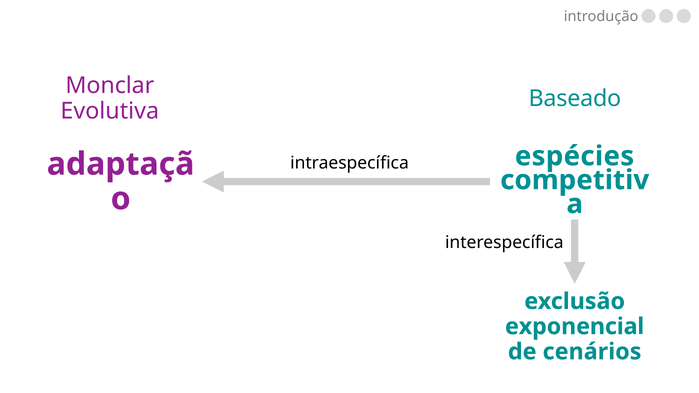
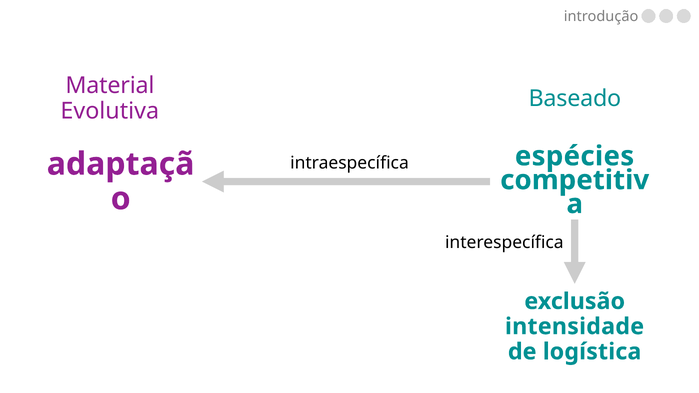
Monclar: Monclar -> Material (110, 86)
exponencial: exponencial -> intensidade (575, 327)
cenários: cenários -> logística (592, 352)
